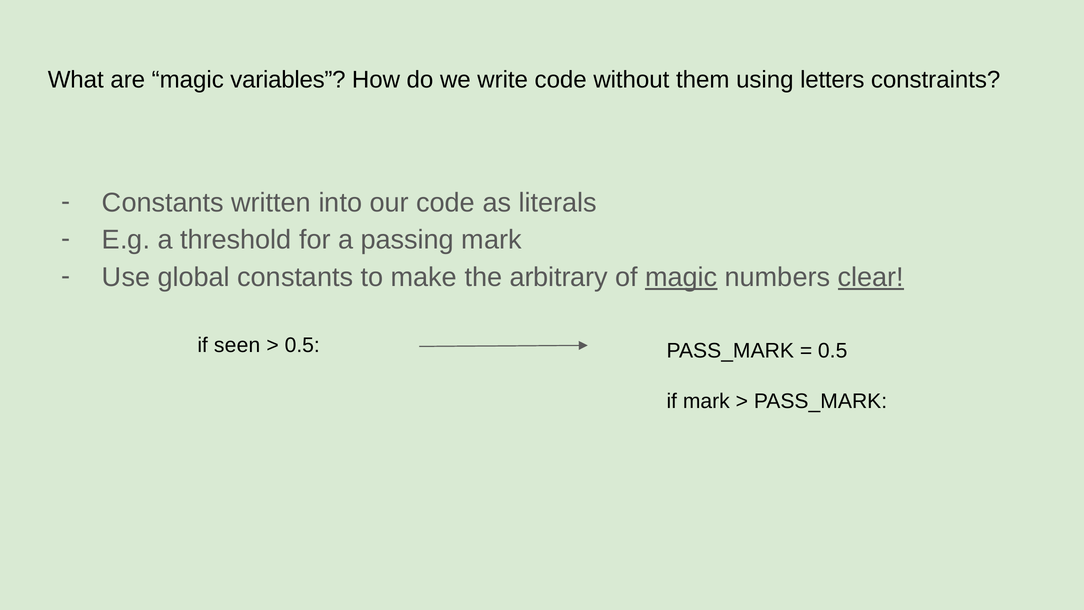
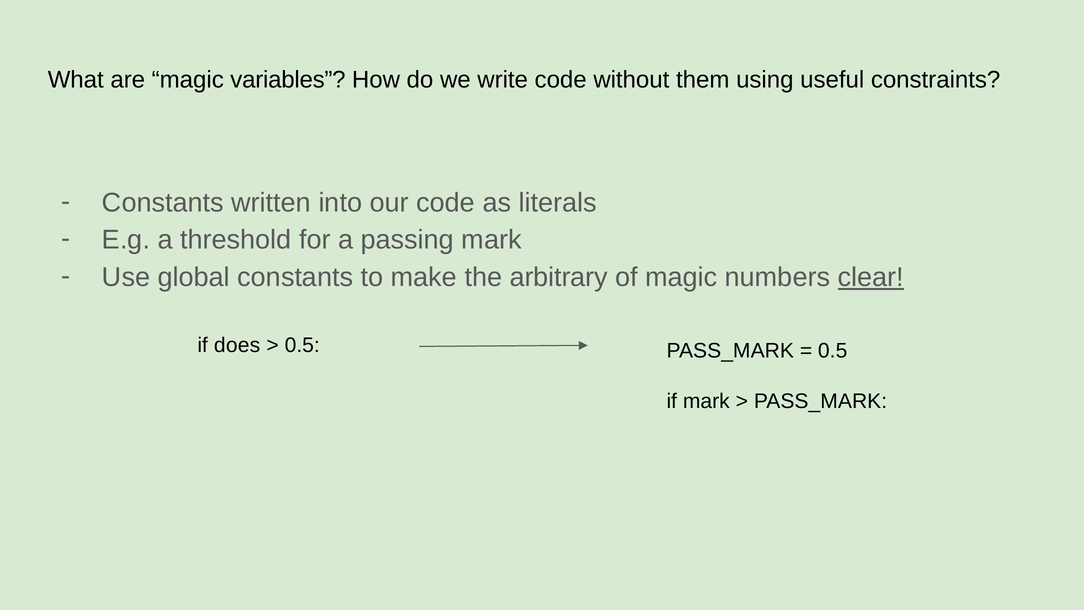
letters: letters -> useful (832, 80)
magic underline: present -> none (681, 277)
seen: seen -> does (237, 345)
